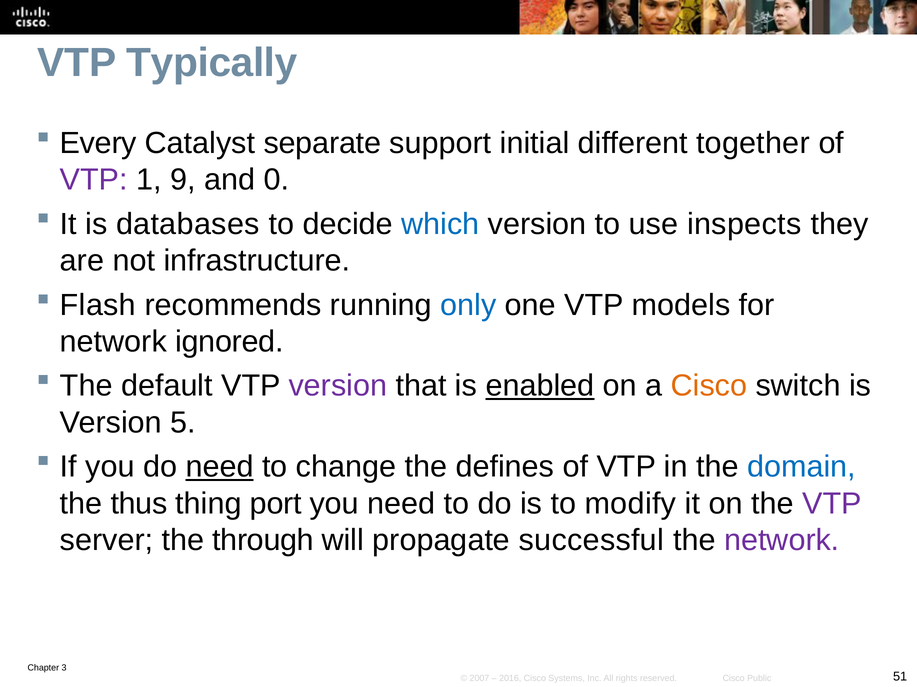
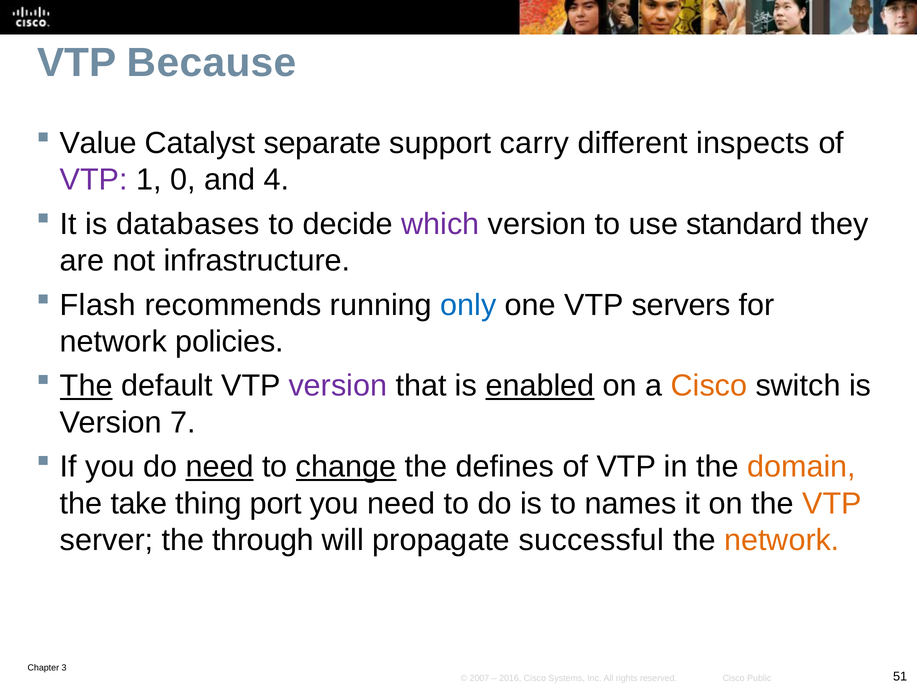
Typically: Typically -> Because (212, 63)
Every: Every -> Value (98, 143)
initial: initial -> carry (534, 143)
together: together -> inspects (753, 143)
9: 9 -> 0 (183, 180)
0: 0 -> 4 (276, 180)
which colour: blue -> purple (440, 224)
inspects: inspects -> standard (744, 224)
models: models -> servers (681, 305)
ignored: ignored -> policies (229, 342)
The underline: none -> present (86, 386)
5: 5 -> 7 (183, 423)
change underline: none -> present (346, 467)
domain colour: blue -> orange (802, 467)
thus: thus -> take (139, 504)
modify: modify -> names (631, 504)
VTP colour: purple -> orange (832, 504)
network colour: purple -> orange (782, 541)
